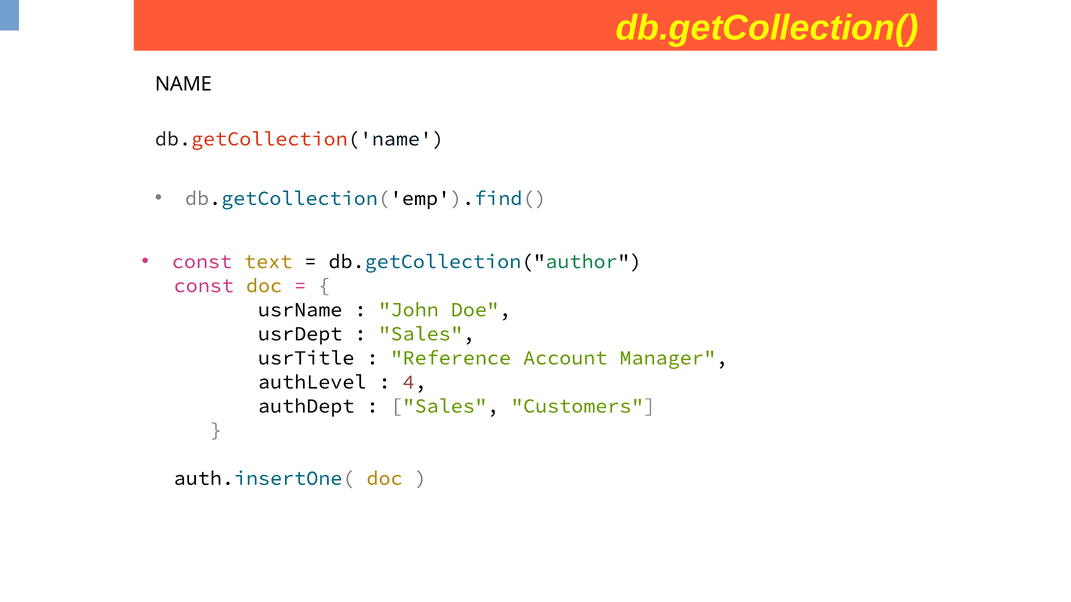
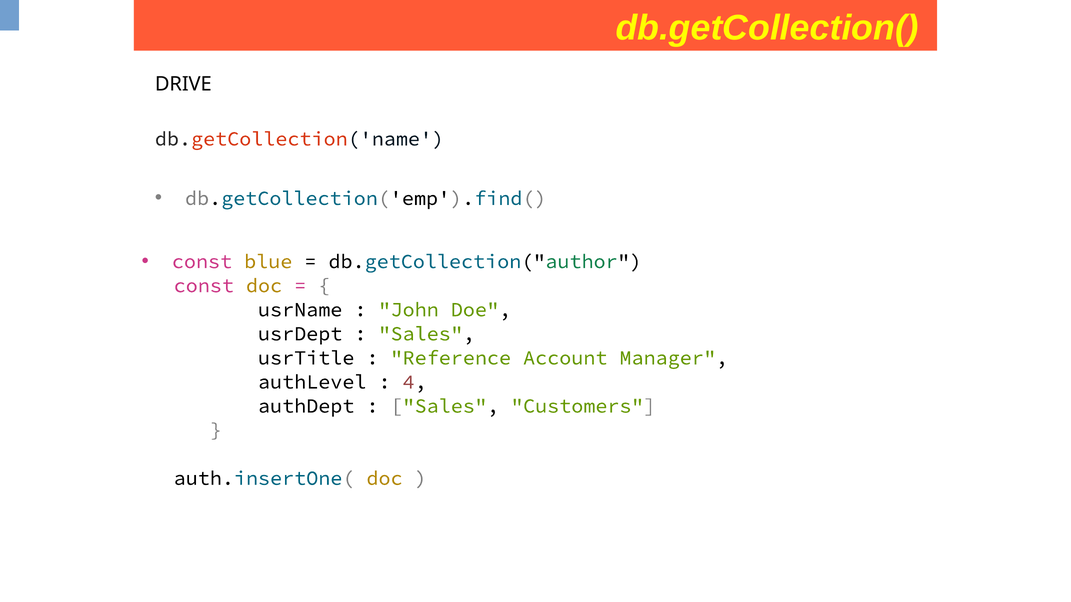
NAME: NAME -> DRIVE (183, 84)
text: text -> blue (268, 262)
